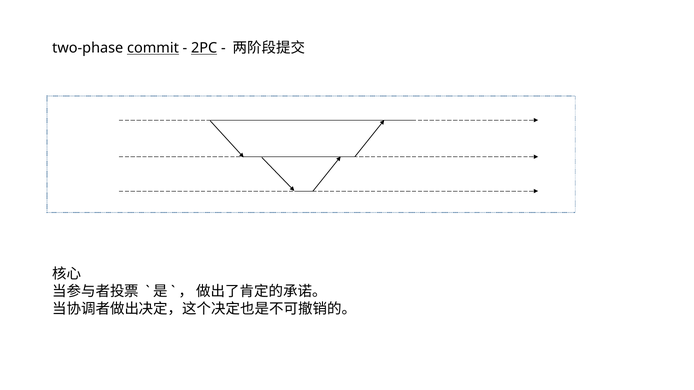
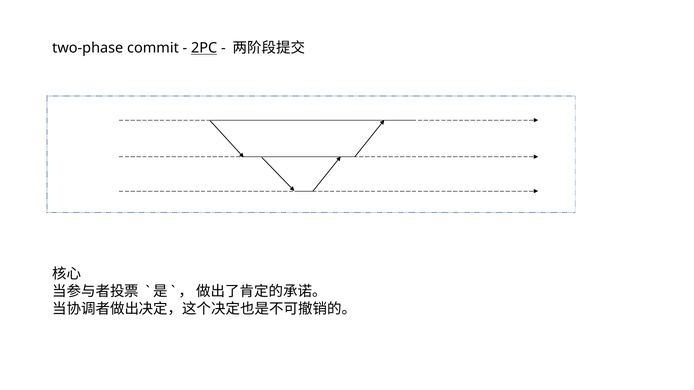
commit underline: present -> none (153, 48)
